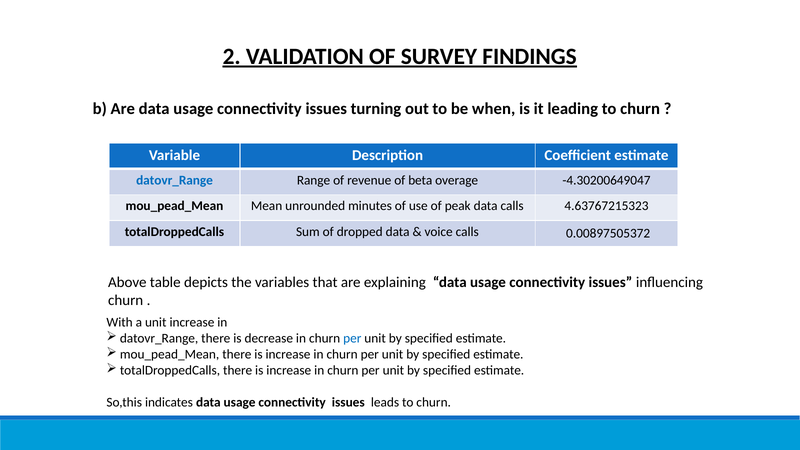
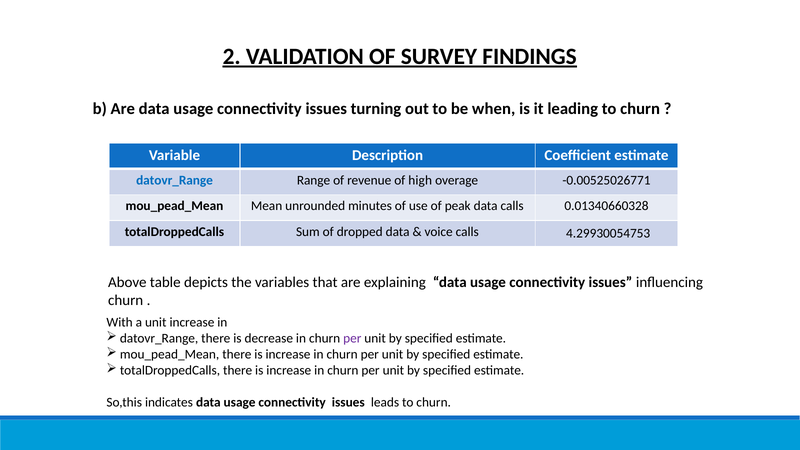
beta: beta -> high (420, 180)
-4.30200649047: -4.30200649047 -> -0.00525026771 (606, 180)
4.63767215323: 4.63767215323 -> 0.01340660328 (607, 206)
0.00897505372: 0.00897505372 -> 4.29930054753 (608, 233)
per colour: blue -> purple (352, 339)
